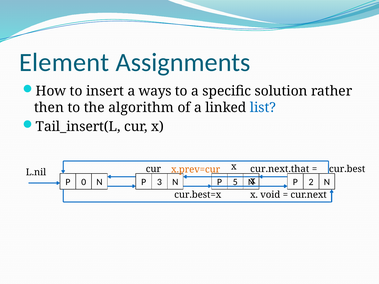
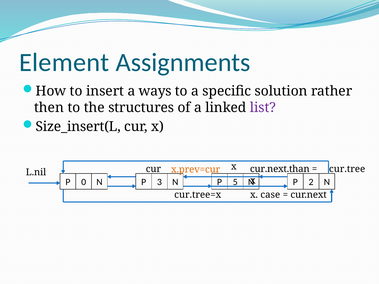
algorithm: algorithm -> structures (141, 108)
list colour: blue -> purple (263, 108)
Tail_insert(L: Tail_insert(L -> Size_insert(L (78, 127)
cur.next.that: cur.next.that -> cur.next.than (280, 169)
cur.best: cur.best -> cur.tree (347, 169)
cur.best=x: cur.best=x -> cur.tree=x (198, 195)
void: void -> case (270, 195)
